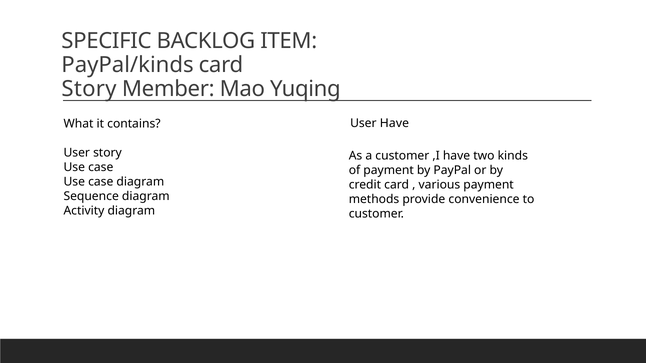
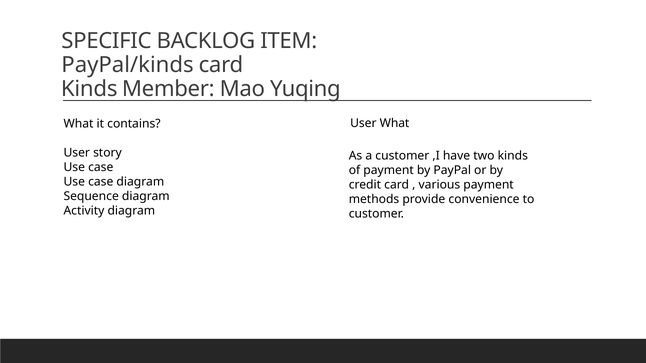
Story: Story -> Kinds (89, 89)
User Have: Have -> What (395, 123)
